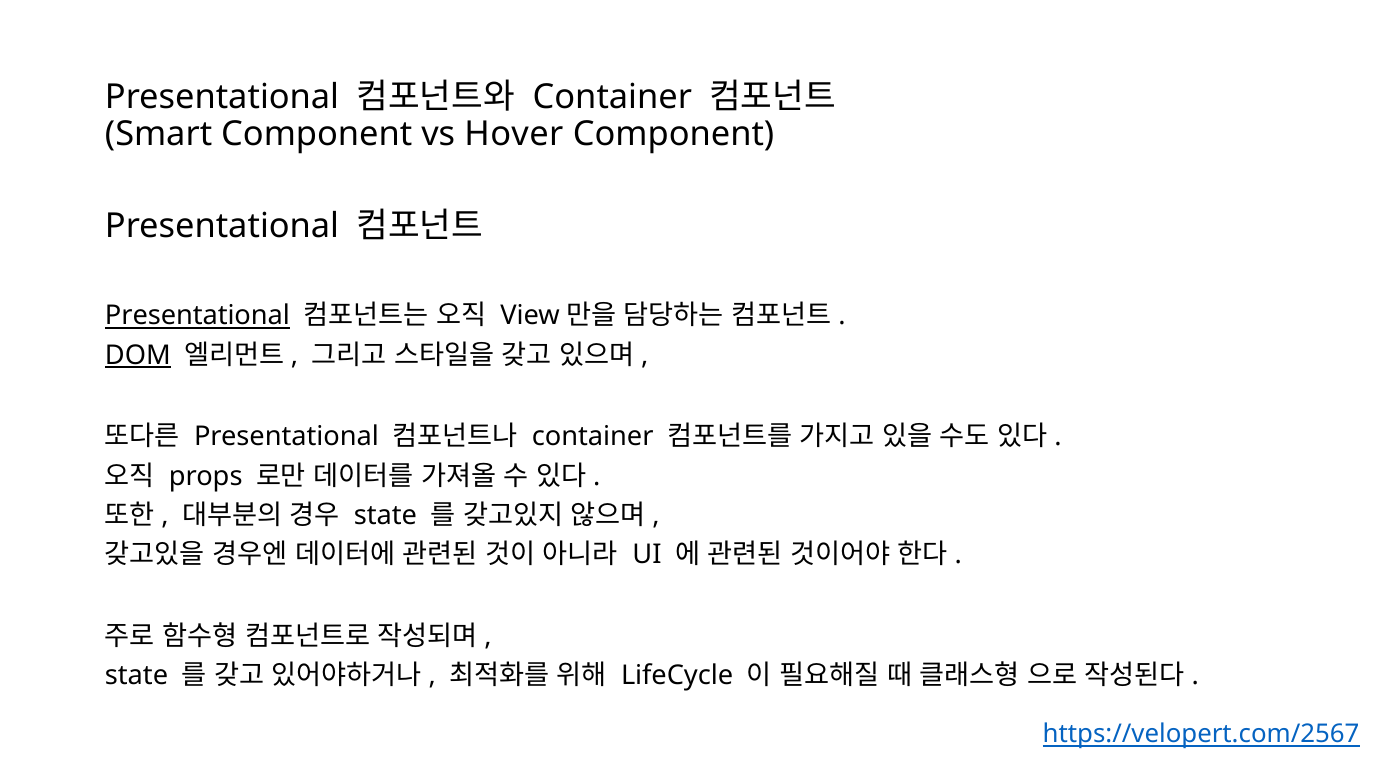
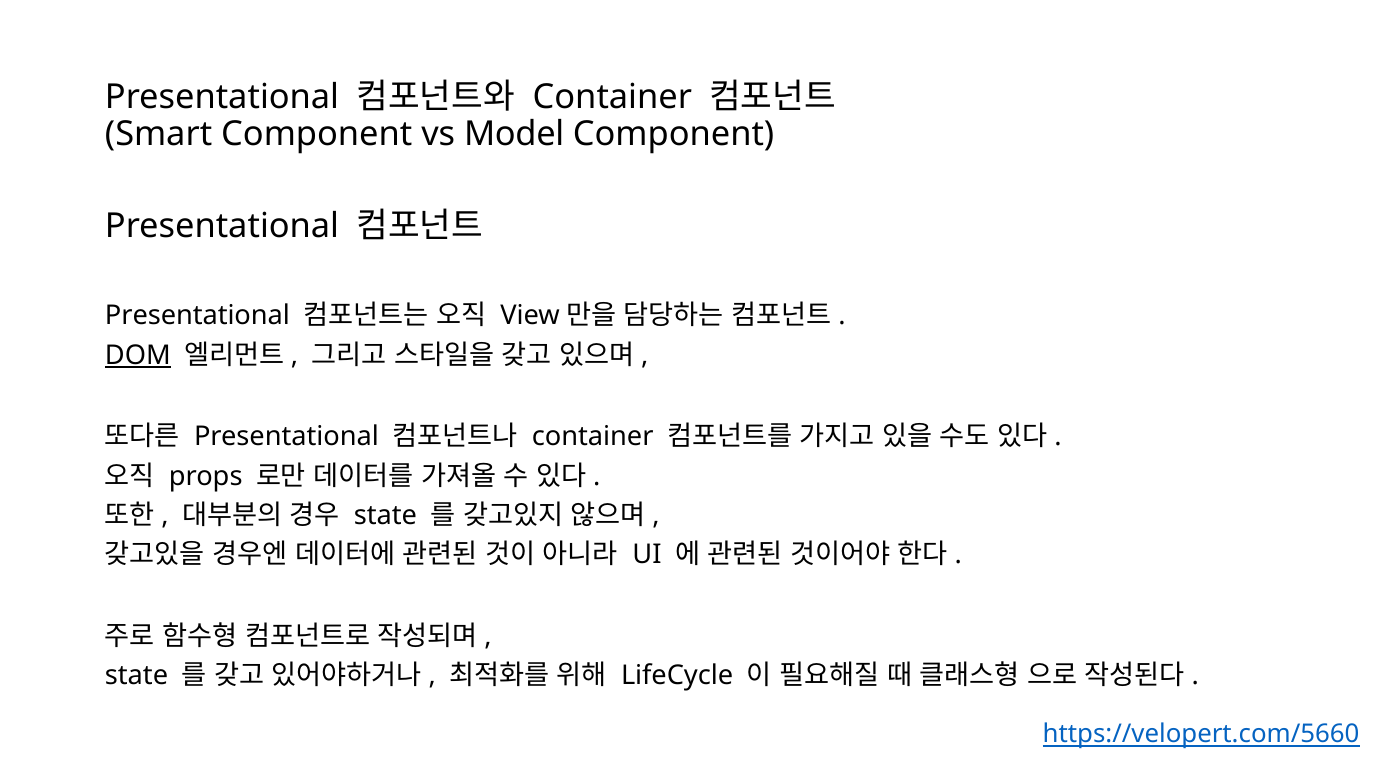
Hover: Hover -> Model (514, 134)
Presentational underline: present -> none (197, 316)
https://velopert.com/2567: https://velopert.com/2567 -> https://velopert.com/5660 (1201, 735)
